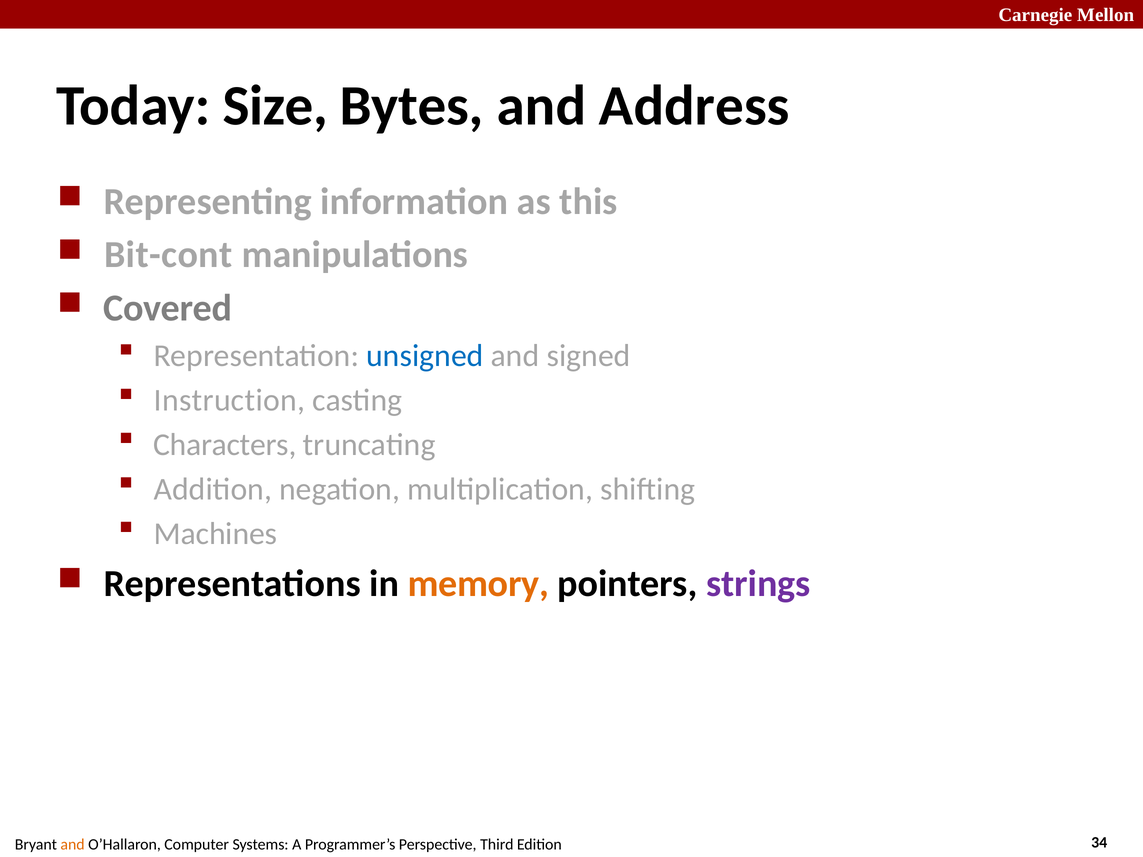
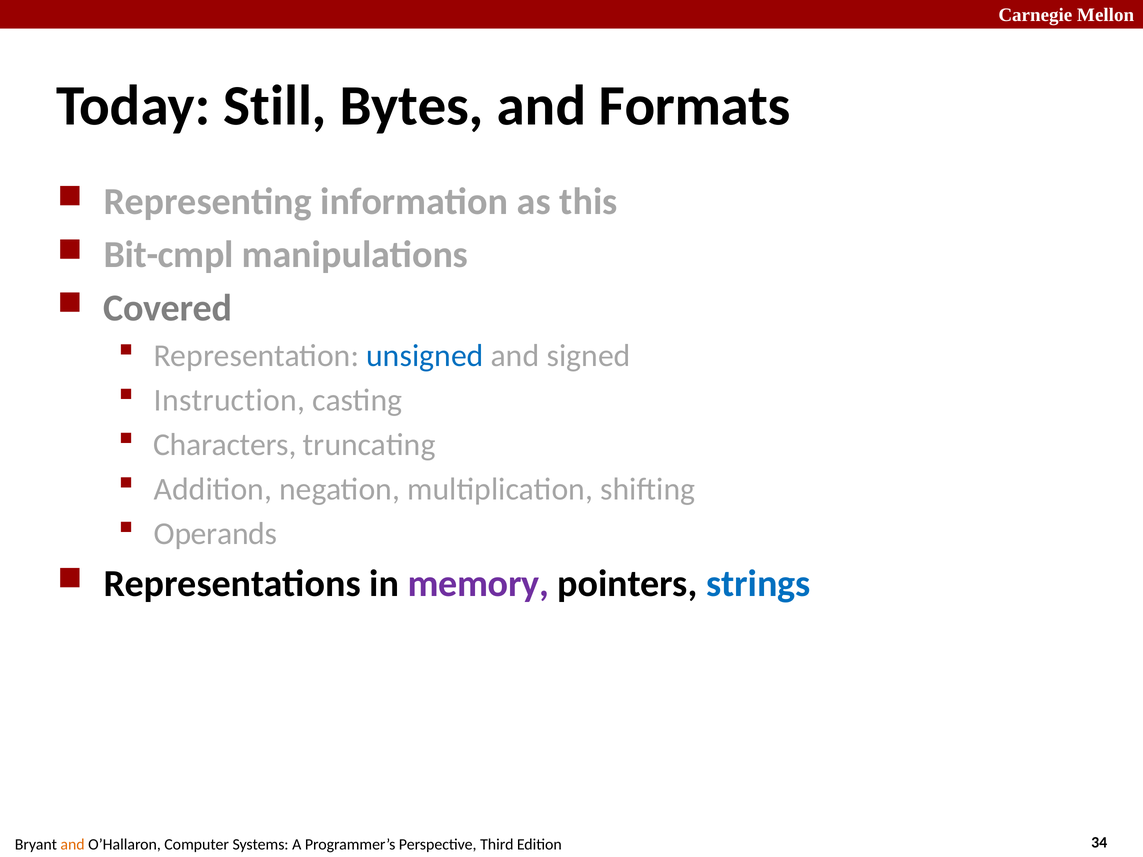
Size: Size -> Still (275, 106)
Address: Address -> Formats (695, 106)
Bit-cont: Bit-cont -> Bit-cmpl (169, 255)
Machines: Machines -> Operands (216, 534)
memory colour: orange -> purple (478, 584)
strings colour: purple -> blue (758, 584)
